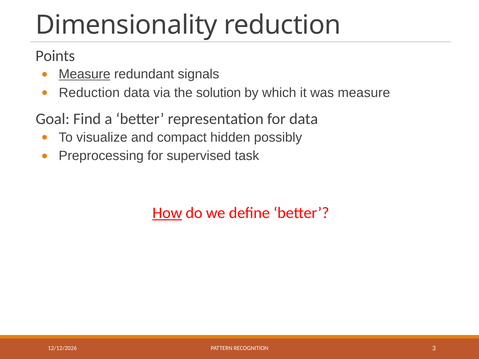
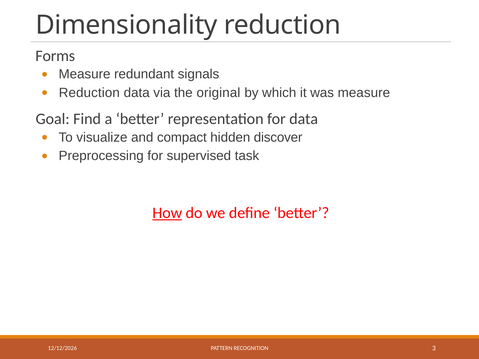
Points: Points -> Forms (55, 56)
Measure underline: present -> none (85, 74)
solution: solution -> original (218, 93)
possibly: possibly -> discover (278, 138)
